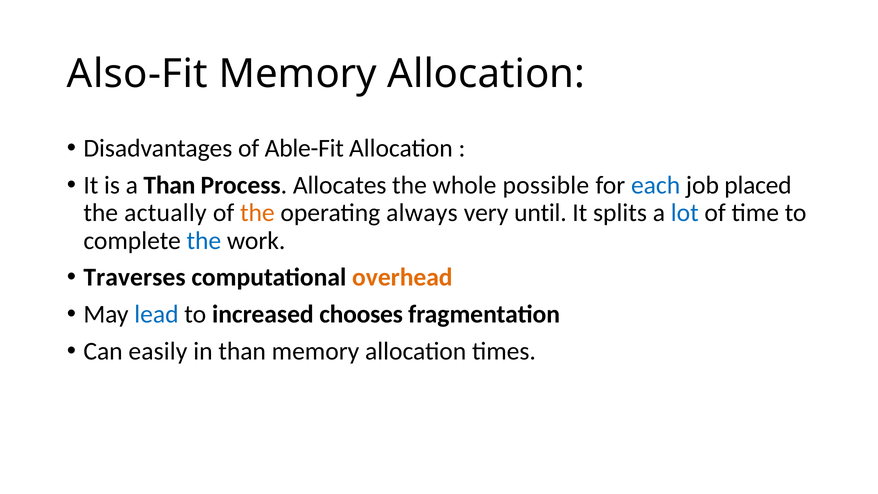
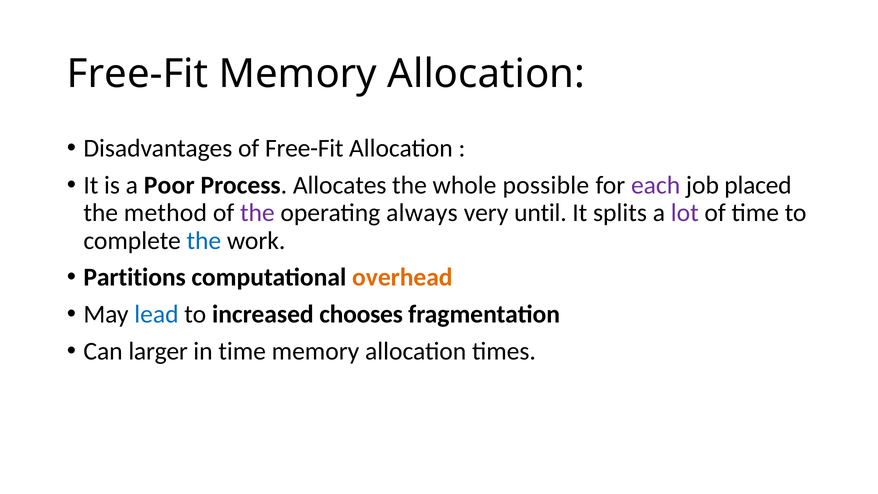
Also-Fit: Also-Fit -> Free-Fit (138, 74)
of Able-Fit: Able-Fit -> Free-Fit (304, 148)
a Than: Than -> Poor (169, 185)
each colour: blue -> purple (656, 185)
actually: actually -> method (165, 213)
the colour: orange -> purple (257, 213)
lot colour: blue -> purple (685, 213)
Traverses: Traverses -> Partitions (135, 277)
easily: easily -> larger (158, 351)
in than: than -> time (242, 351)
